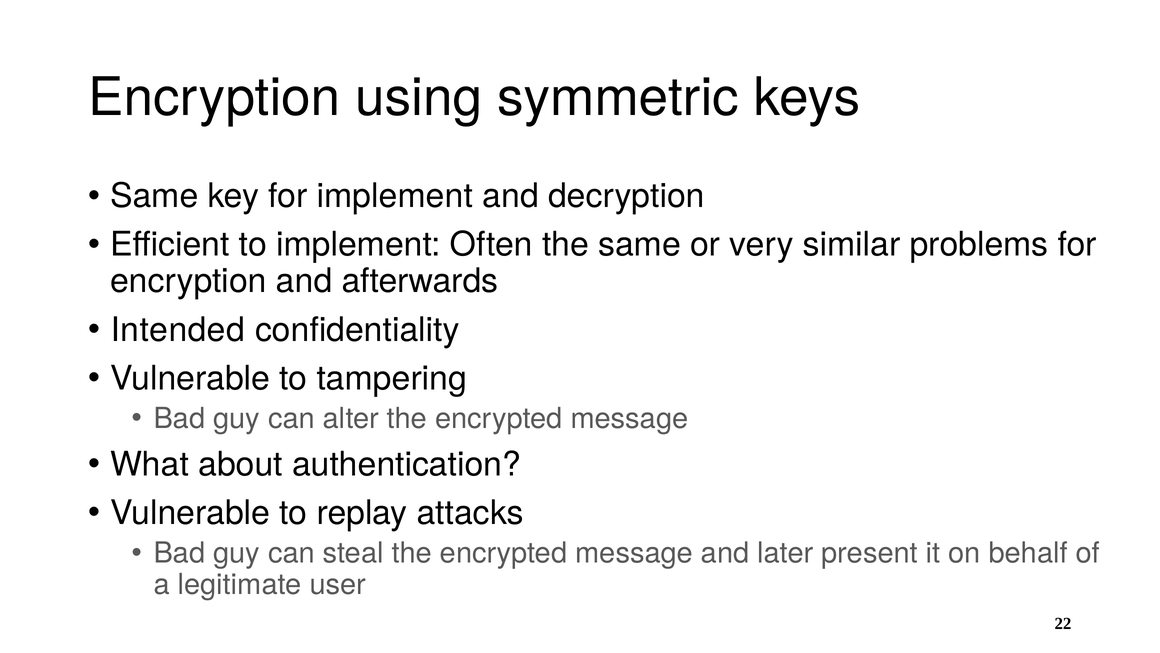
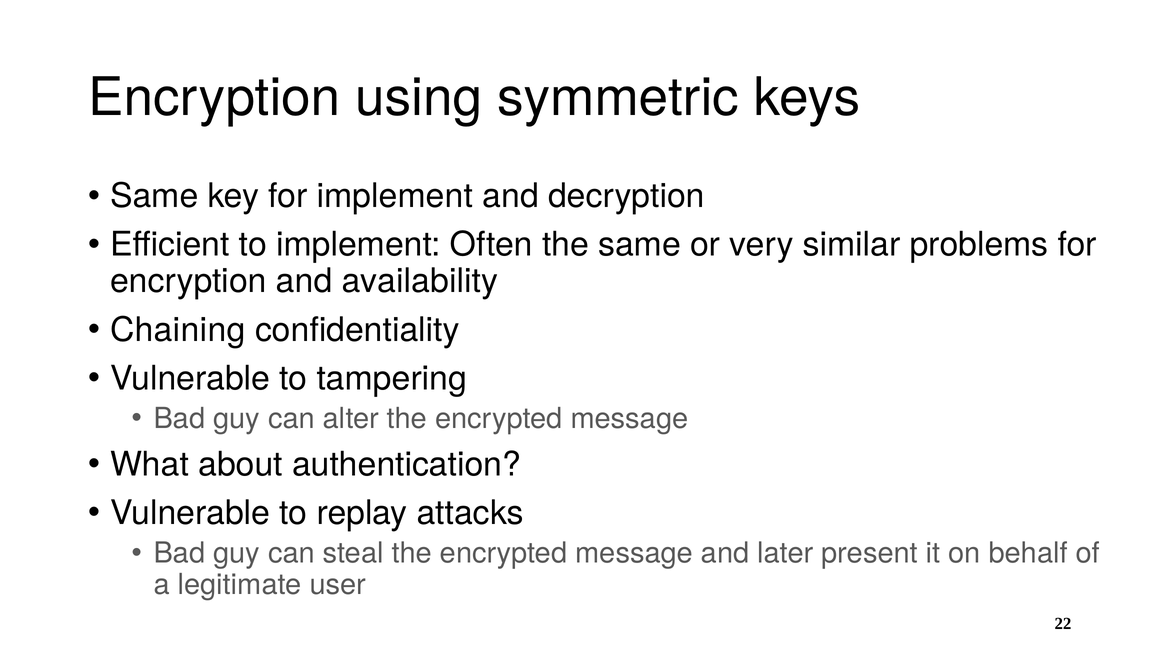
afterwards: afterwards -> availability (420, 281)
Intended: Intended -> Chaining (178, 330)
